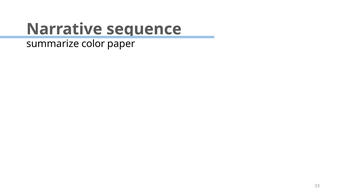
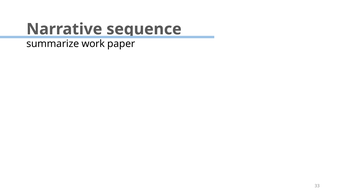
color: color -> work (93, 44)
